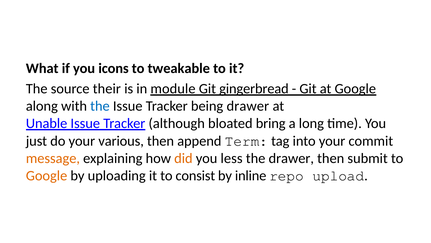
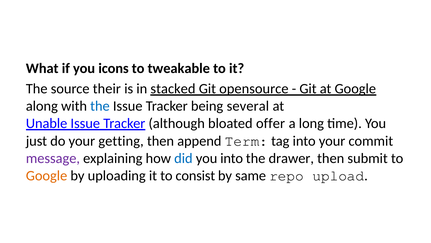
module: module -> stacked (173, 88)
gingerbread: gingerbread -> opensource (254, 88)
being drawer: drawer -> several (248, 106)
bring: bring -> offer (271, 123)
various: various -> getting (121, 141)
message colour: orange -> purple (53, 158)
did colour: orange -> blue (183, 158)
you less: less -> into (232, 158)
inline: inline -> same (251, 175)
